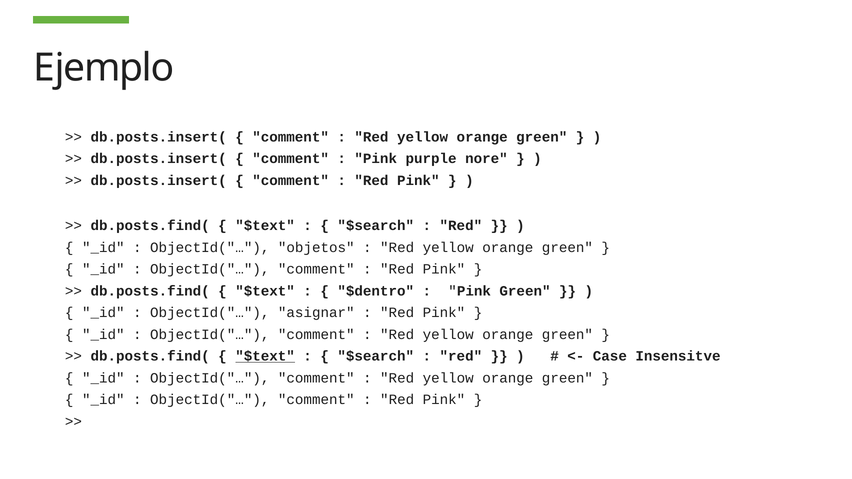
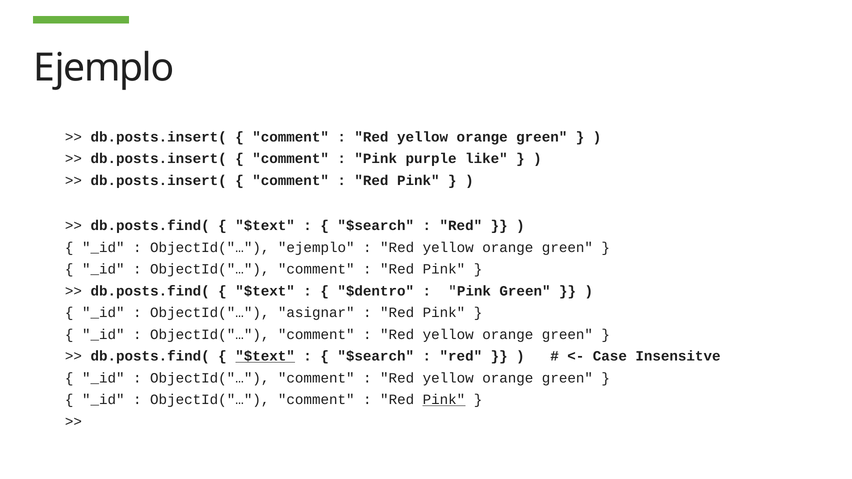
nore: nore -> like (486, 159)
ObjectId("… objetos: objetos -> ejemplo (316, 247)
Pink underline: none -> present (444, 400)
